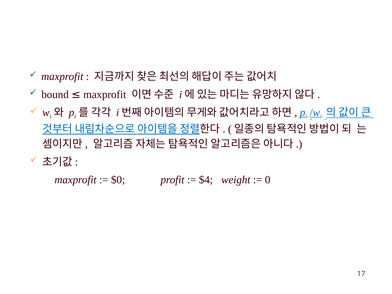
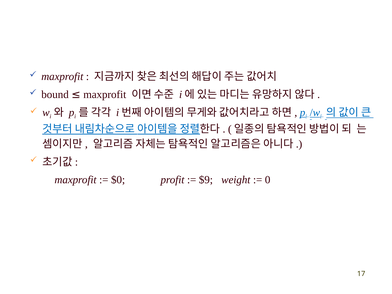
$4: $4 -> $9 (206, 180)
